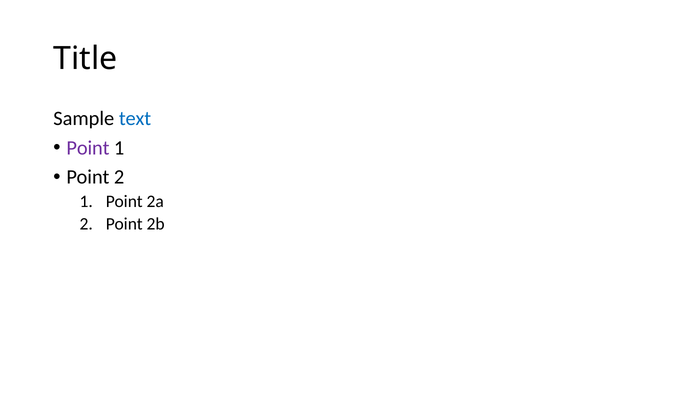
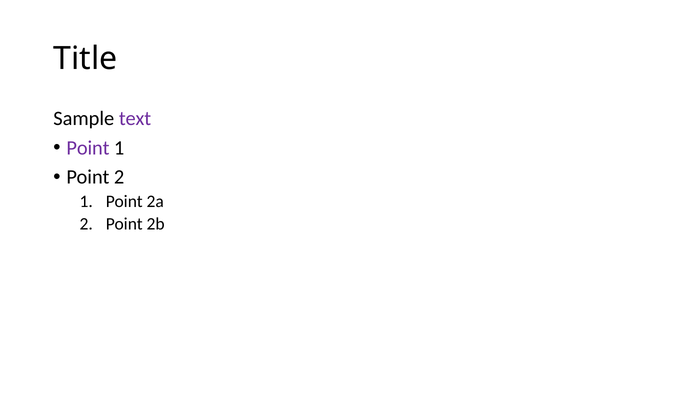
text colour: blue -> purple (135, 118)
